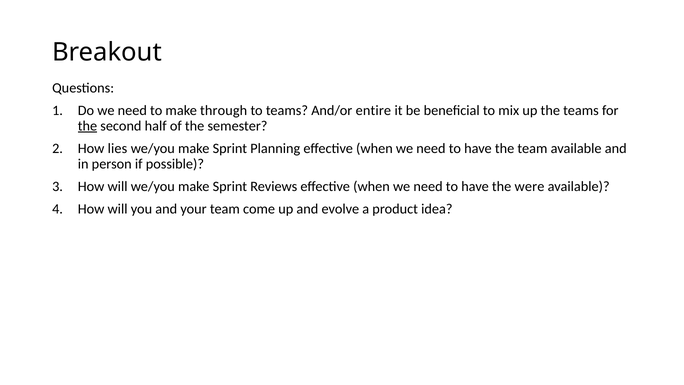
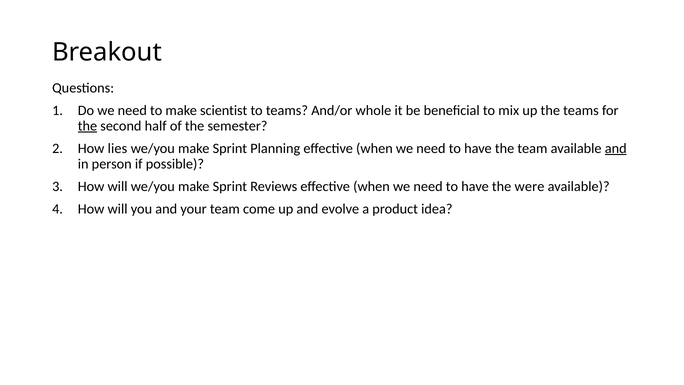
through: through -> scientist (224, 110)
entire: entire -> whole (373, 110)
and underline: none -> present (616, 148)
